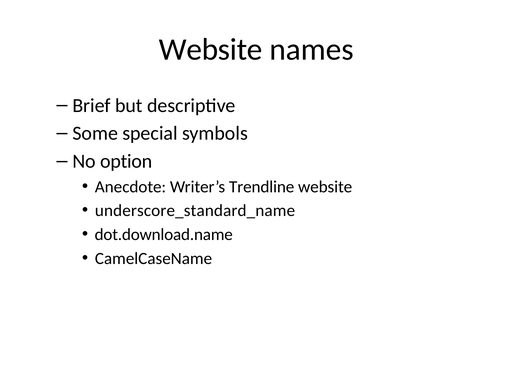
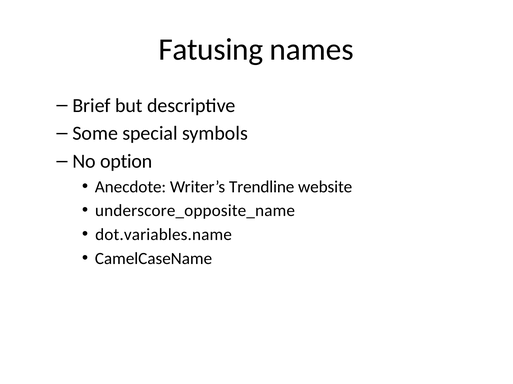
Website: Website -> Fatusing (211, 50)
underscore_standard_name: underscore_standard_name -> underscore_opposite_name (195, 211)
dot.download.name: dot.download.name -> dot.variables.name (164, 235)
